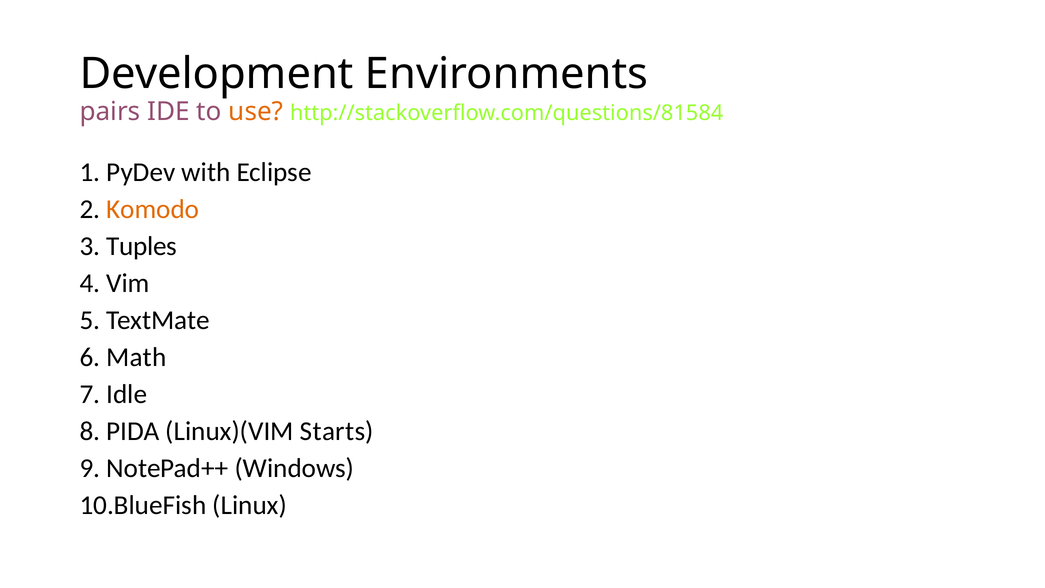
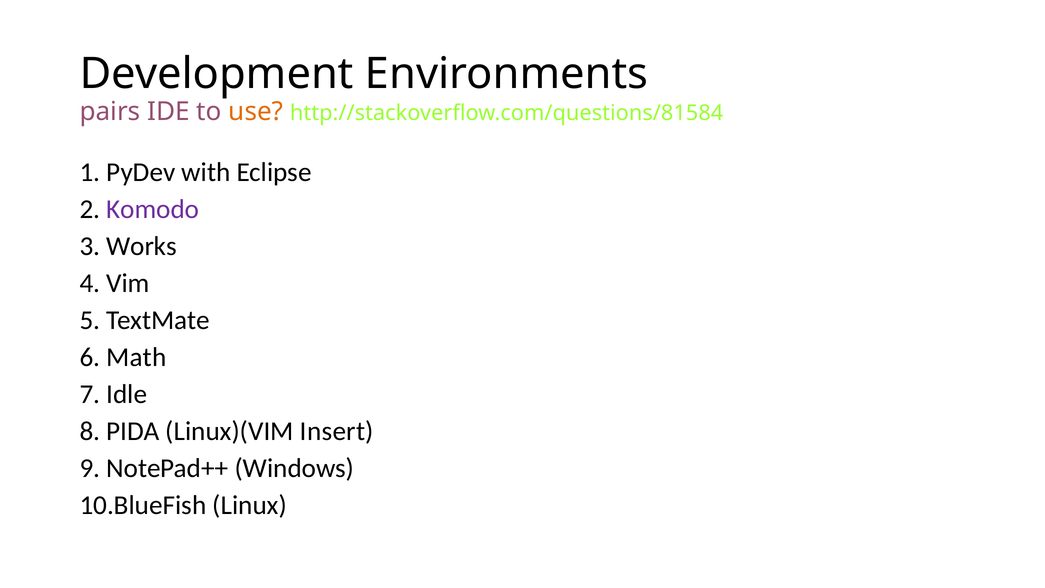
Komodo colour: orange -> purple (153, 209)
Tuples: Tuples -> Works (141, 246)
Starts: Starts -> Insert (337, 431)
